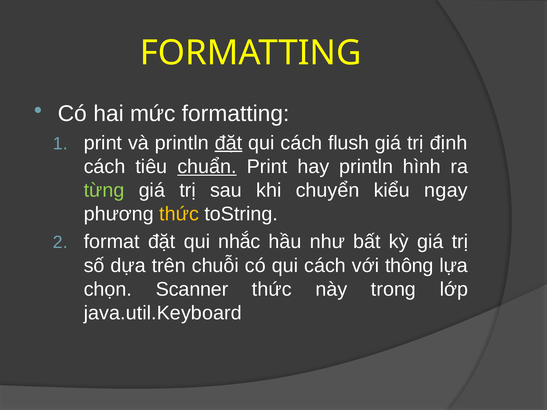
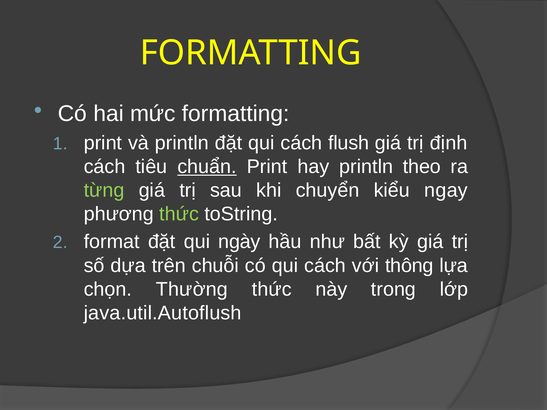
đặt underline: present -> none (228, 143)
hình: hình -> theo (422, 167)
thức colour: yellow -> light green (179, 214)
nhắc: nhắc -> ngày (239, 242)
Scanner: Scanner -> Thường (192, 289)
java.util.Keyboard: java.util.Keyboard -> java.util.Autoflush (163, 313)
